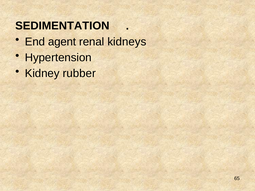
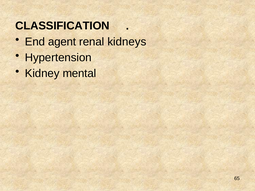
SEDIMENTATION: SEDIMENTATION -> CLASSIFICATION (62, 26)
rubber: rubber -> mental (79, 73)
